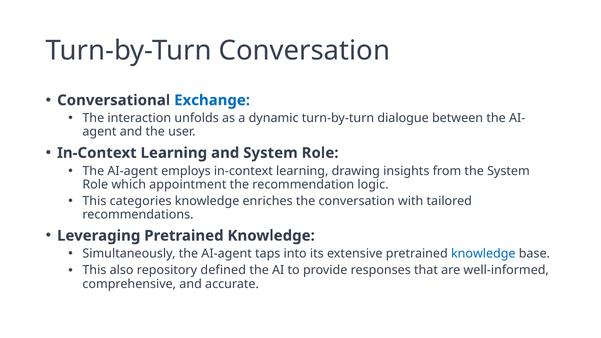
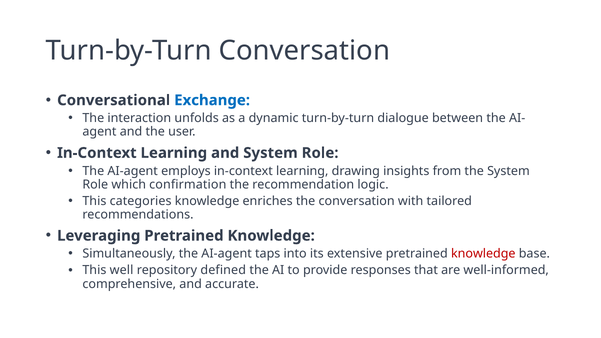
appointment: appointment -> confirmation (188, 184)
knowledge colour: blue -> red (483, 254)
also: also -> well (122, 270)
